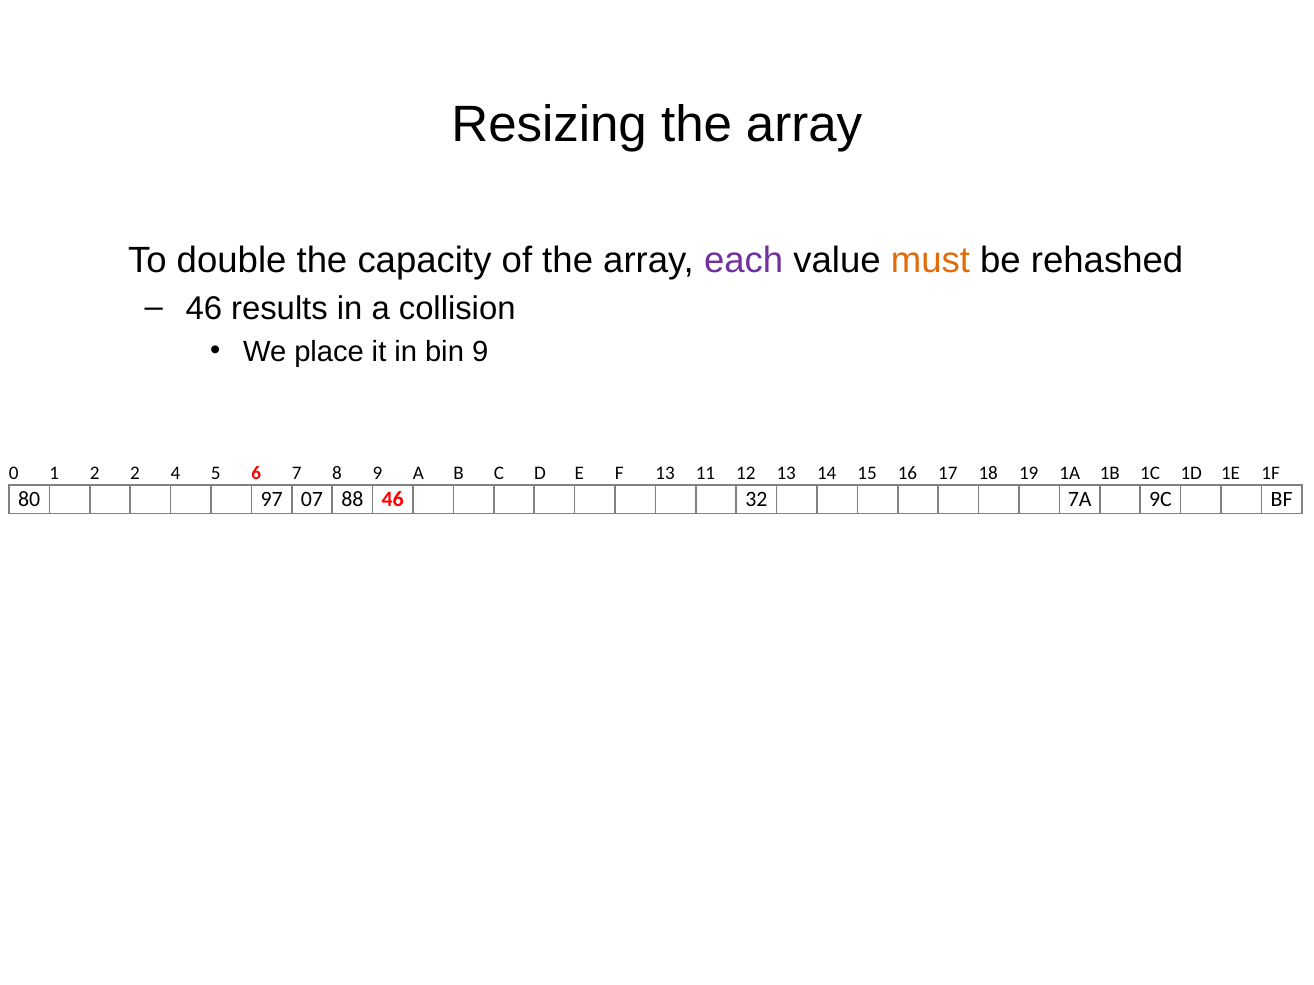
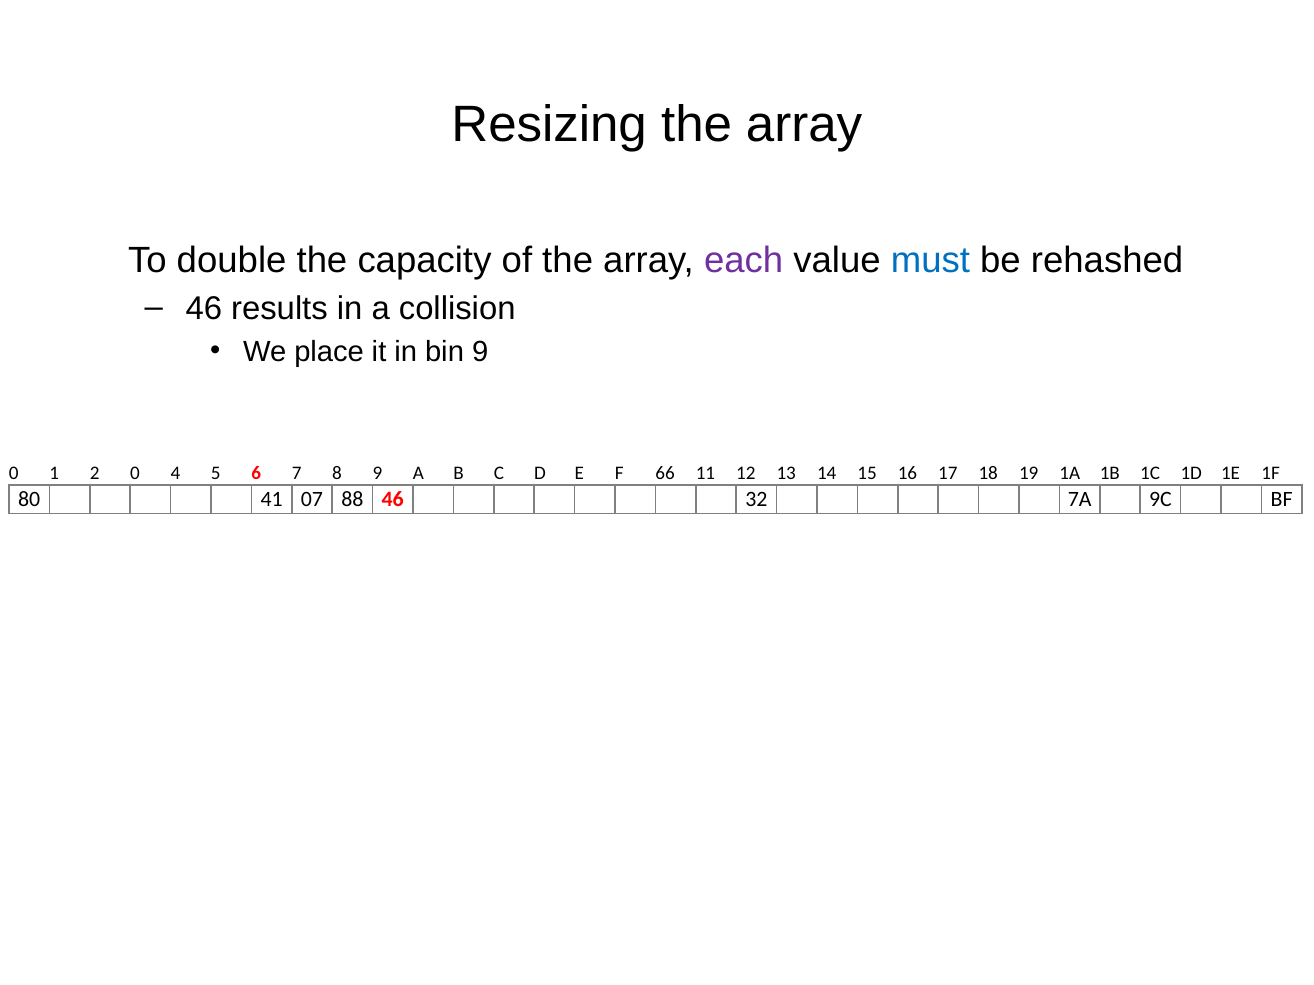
must colour: orange -> blue (930, 261)
2 2: 2 -> 0 (135, 474)
F 13: 13 -> 66 (665, 474)
97: 97 -> 41 (272, 500)
